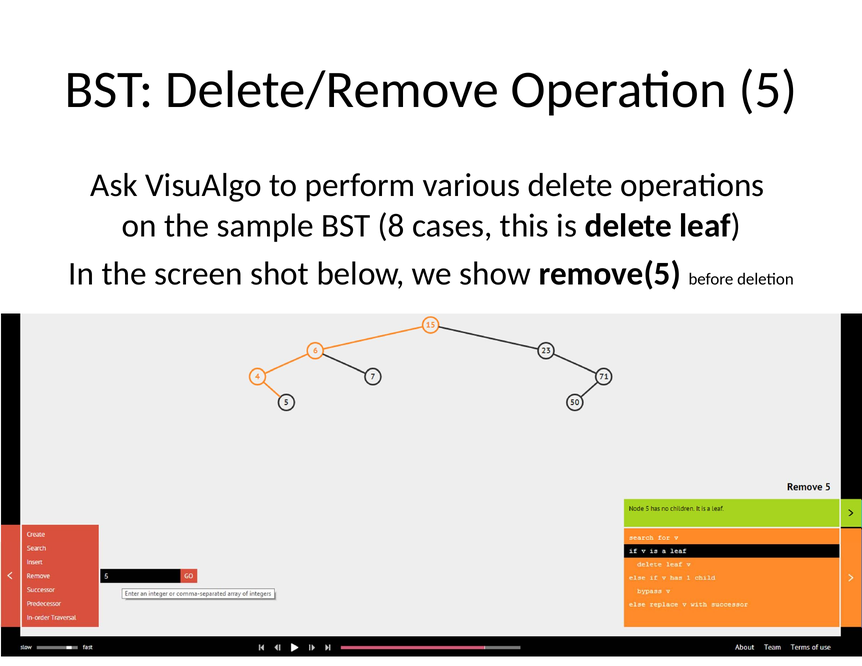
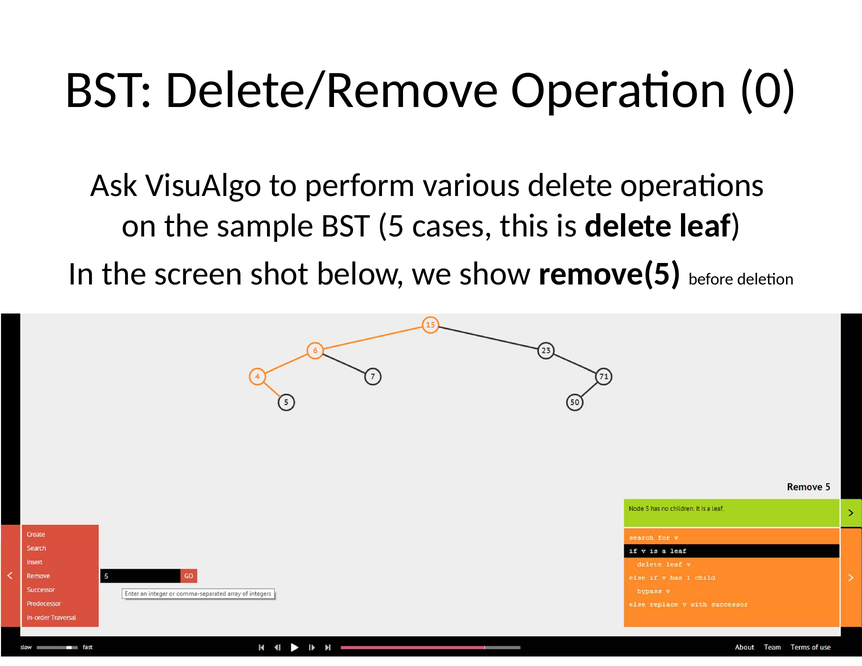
5: 5 -> 0 (768, 90)
8: 8 -> 5 (391, 226)
